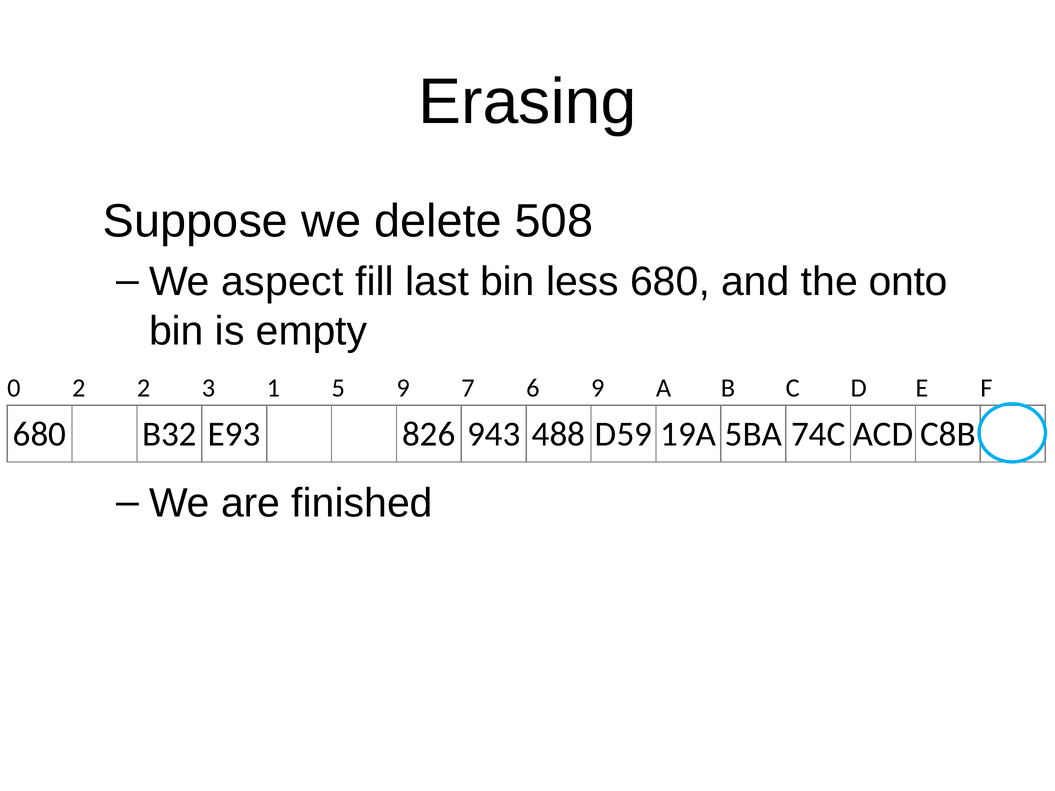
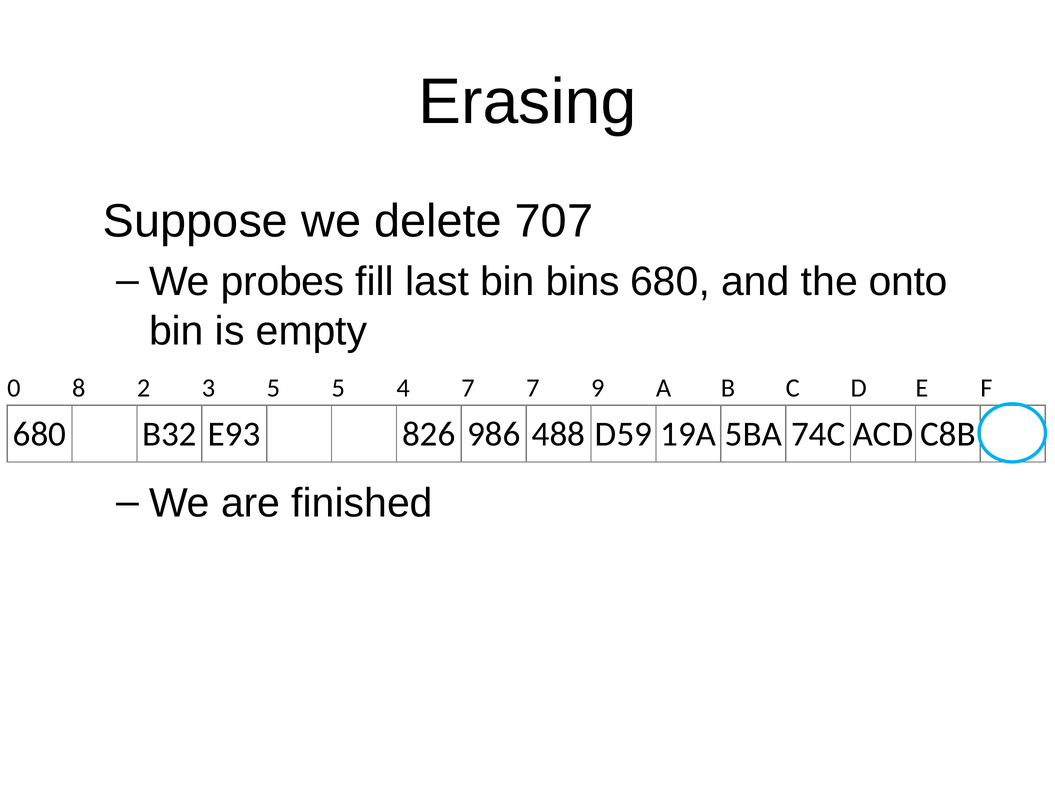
508: 508 -> 707 (554, 221)
aspect: aspect -> probes (283, 282)
less: less -> bins (583, 282)
0 2: 2 -> 8 (79, 388)
3 1: 1 -> 5 (273, 388)
5 9: 9 -> 4 (403, 388)
7 6: 6 -> 7 (533, 388)
943: 943 -> 986 (494, 434)
